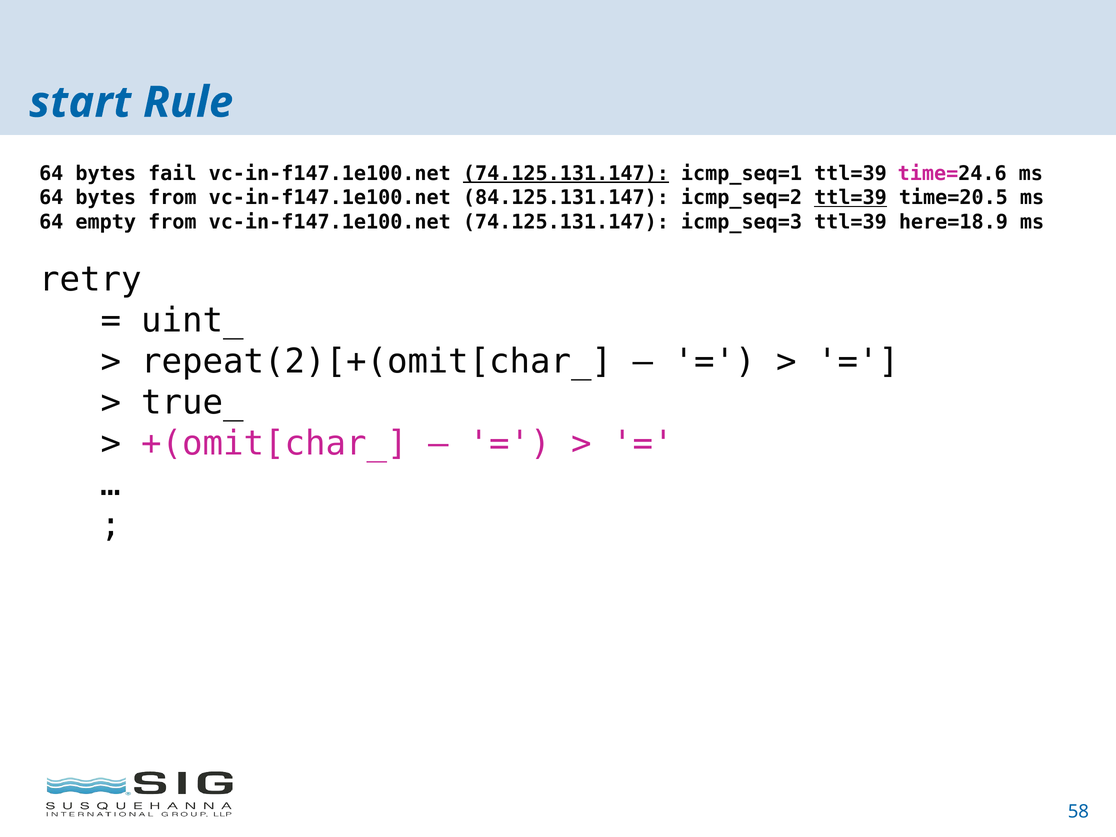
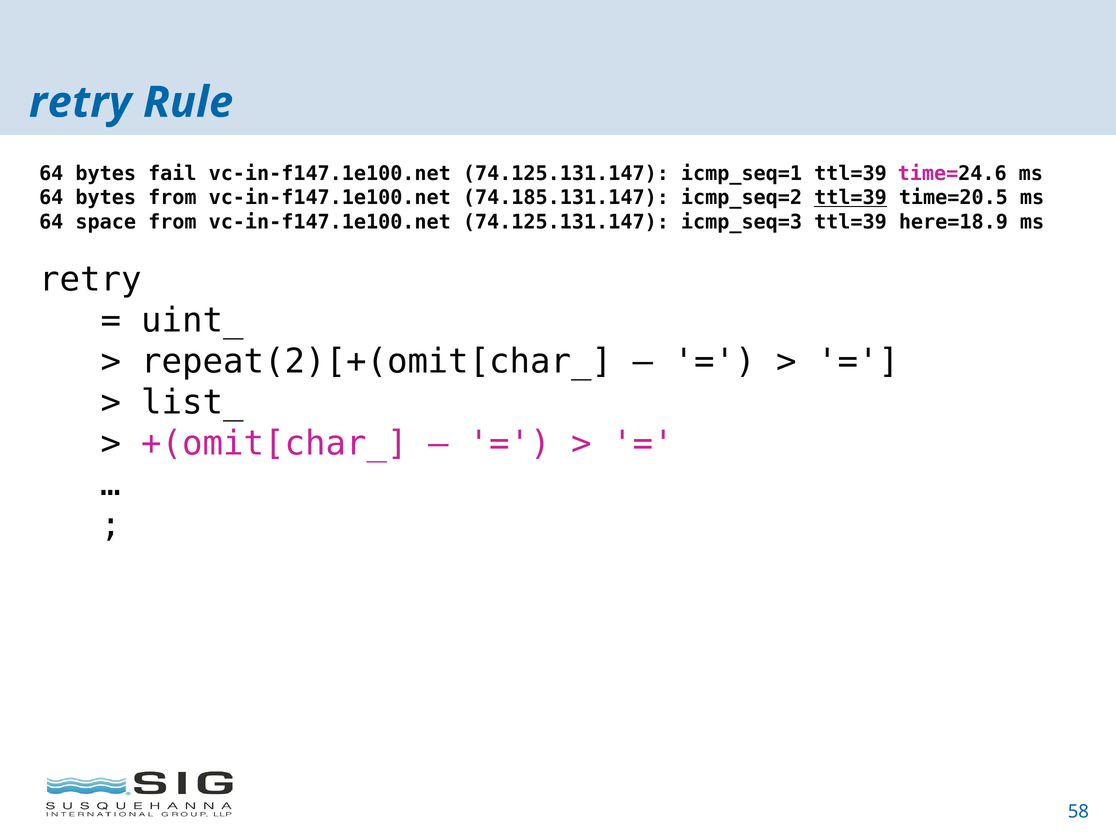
start: start -> retry (80, 102)
74.125.131.147 underline: present -> none (566, 173)
84.125.131.147: 84.125.131.147 -> 74.185.131.147 (566, 198)
empty: empty -> space (106, 222)
true_: true_ -> list_ (193, 402)
